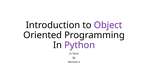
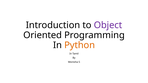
Python colour: purple -> orange (80, 45)
